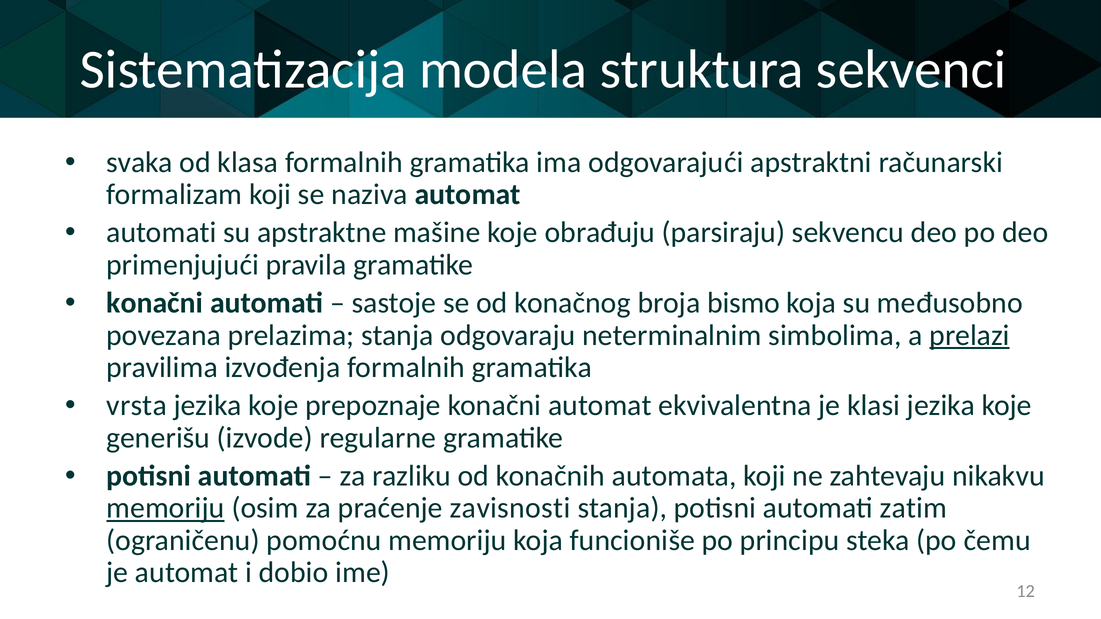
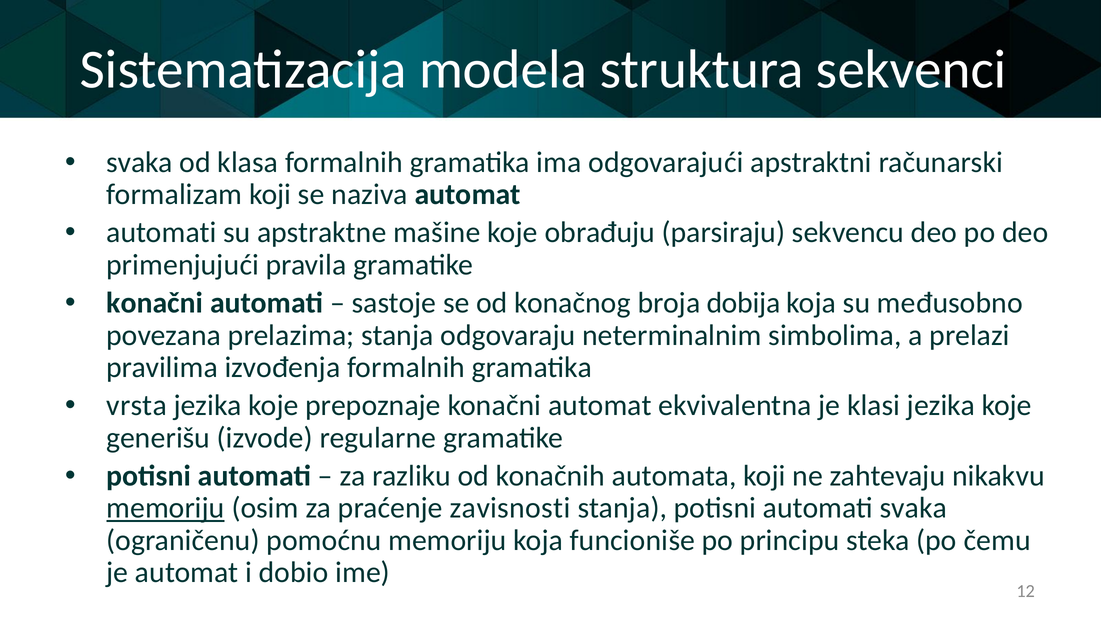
bismo: bismo -> dobija (744, 303)
prelazi underline: present -> none (970, 335)
automati zatim: zatim -> svaka (913, 508)
